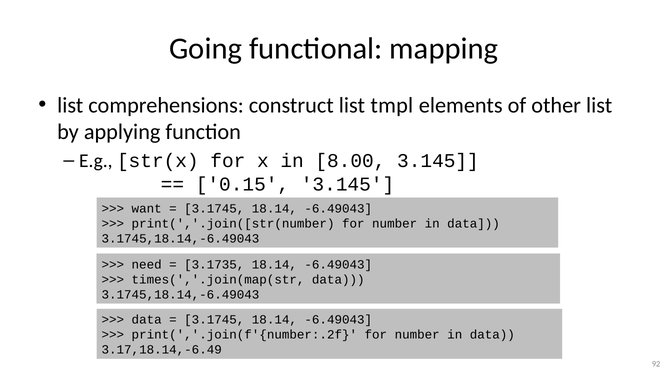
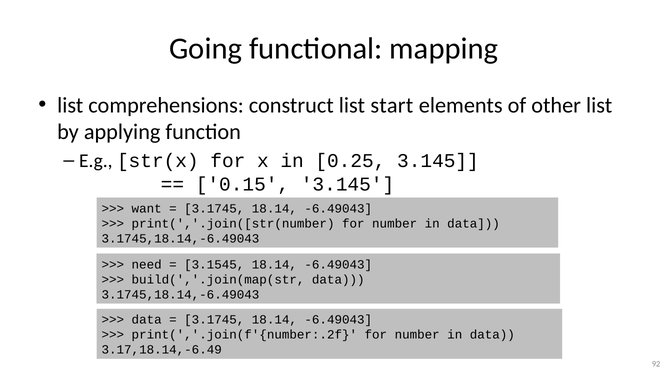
tmpl: tmpl -> start (392, 105)
8.00: 8.00 -> 0.25 (350, 161)
3.1735: 3.1735 -> 3.1545 (214, 264)
times(','.join(map(str: times(','.join(map(str -> build(','.join(map(str (218, 279)
